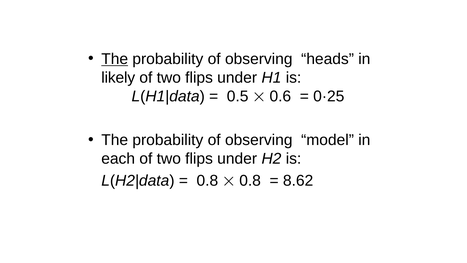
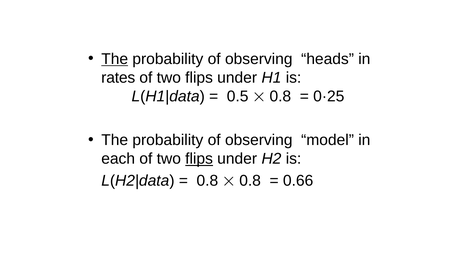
likely: likely -> rates (118, 78)
0.6: 0.6 -> 0.8 (280, 96)
flips underline: none -> present (199, 159)
8.62: 8.62 -> 0.66 (298, 180)
